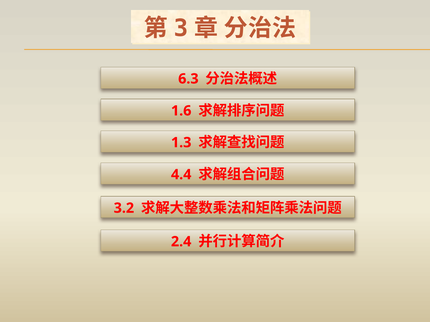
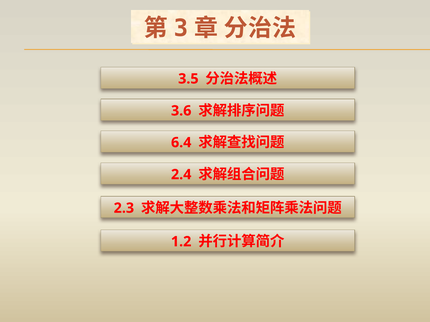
6.3: 6.3 -> 3.5 (188, 79)
1.6: 1.6 -> 3.6 (181, 111)
1.3: 1.3 -> 6.4 (181, 143)
4.4: 4.4 -> 2.4 (181, 175)
3.2: 3.2 -> 2.3 (124, 208)
2.4: 2.4 -> 1.2 (181, 242)
